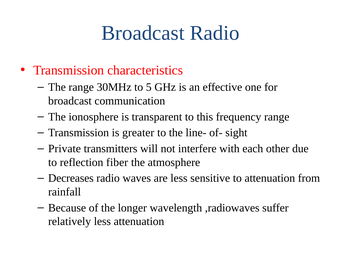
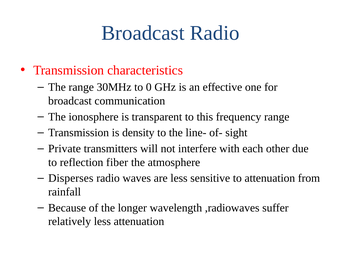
5: 5 -> 0 (149, 87)
greater: greater -> density (138, 133)
Decreases: Decreases -> Disperses (71, 178)
